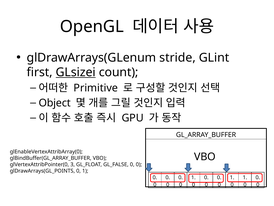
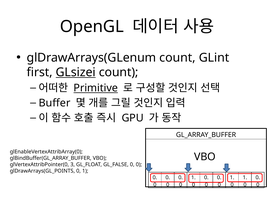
glDrawArrays(GLenum stride: stride -> count (177, 57)
Primitive underline: none -> present (96, 88)
Object: Object -> Buffer (55, 103)
